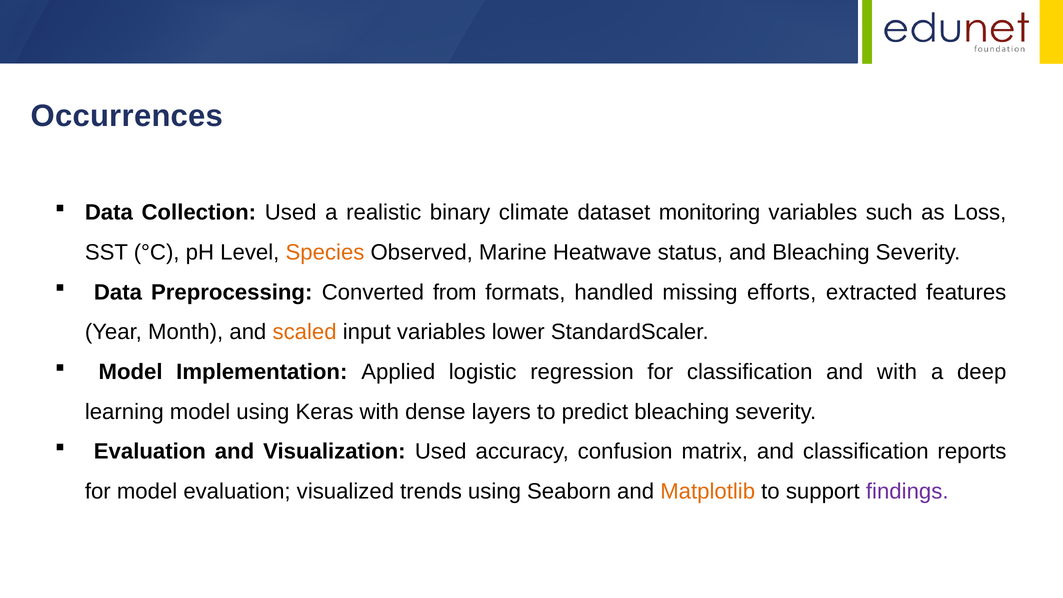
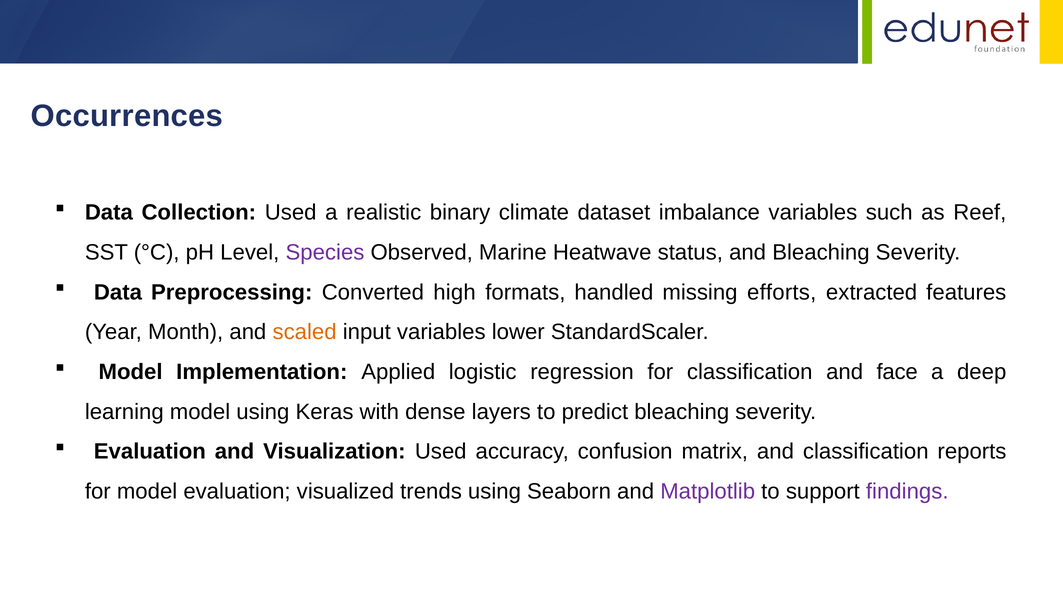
monitoring: monitoring -> imbalance (709, 212)
Loss: Loss -> Reef (980, 212)
Species colour: orange -> purple (325, 252)
from: from -> high (455, 292)
and with: with -> face (897, 372)
Matplotlib colour: orange -> purple (708, 491)
